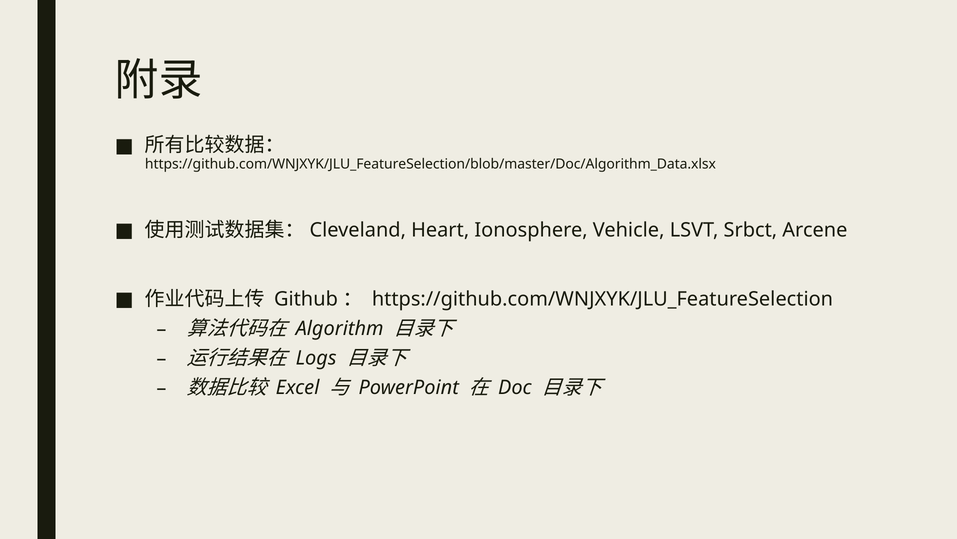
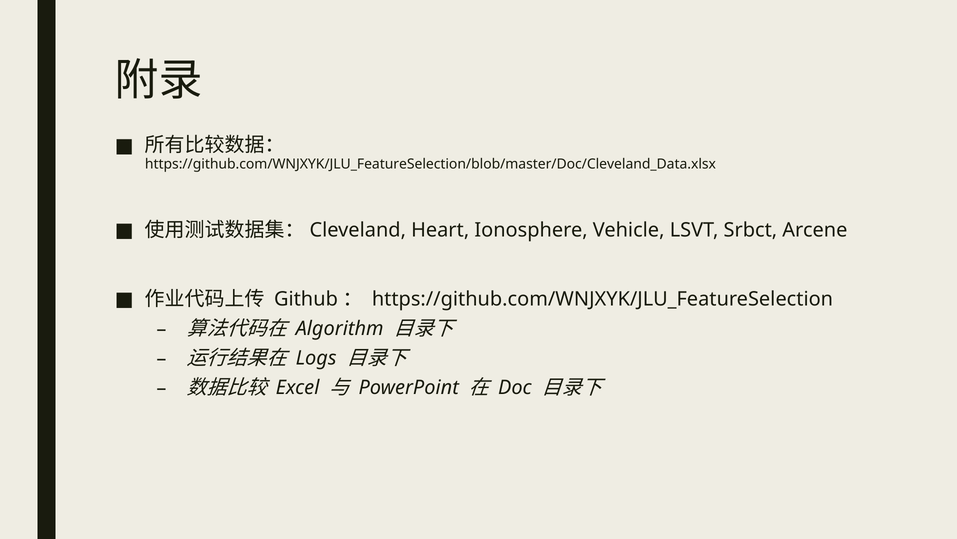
https://github.com/WNJXYK/JLU_FeatureSelection/blob/master/Doc/Algorithm_Data.xlsx: https://github.com/WNJXYK/JLU_FeatureSelection/blob/master/Doc/Algorithm_Data.xlsx -> https://github.com/WNJXYK/JLU_FeatureSelection/blob/master/Doc/Cleveland_Data.xlsx (430, 164)
